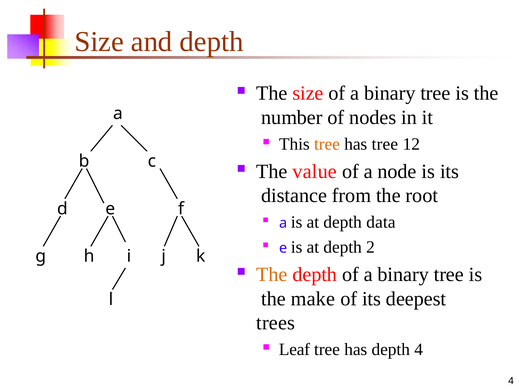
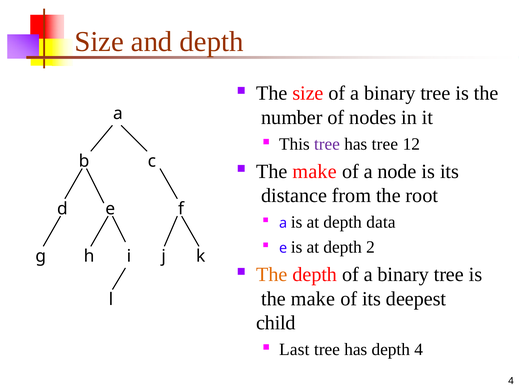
tree colour: orange -> purple (327, 144)
value: value -> make (315, 172)
trees: trees -> child (276, 323)
Leaf: Leaf -> Last (294, 350)
